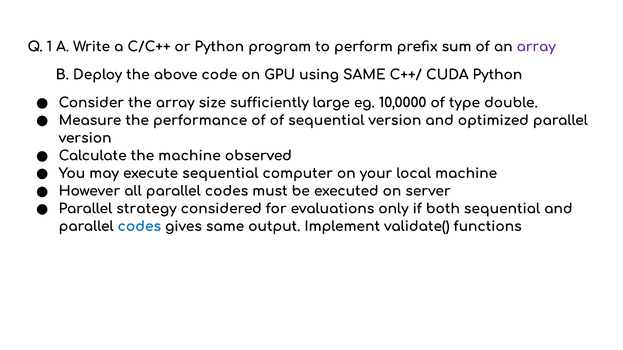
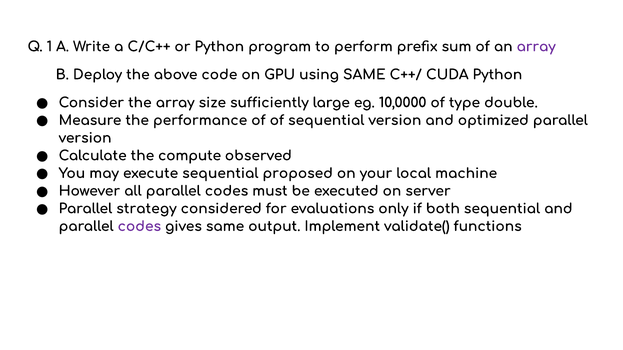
the machine: machine -> compute (190, 156)
computer: computer -> proposed (298, 174)
codes colour: blue -> purple (139, 227)
